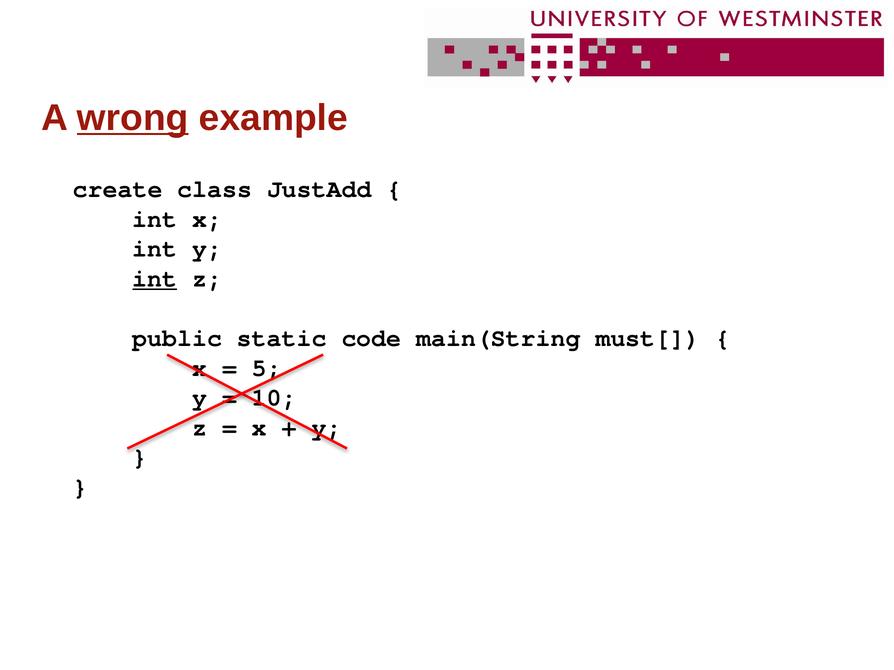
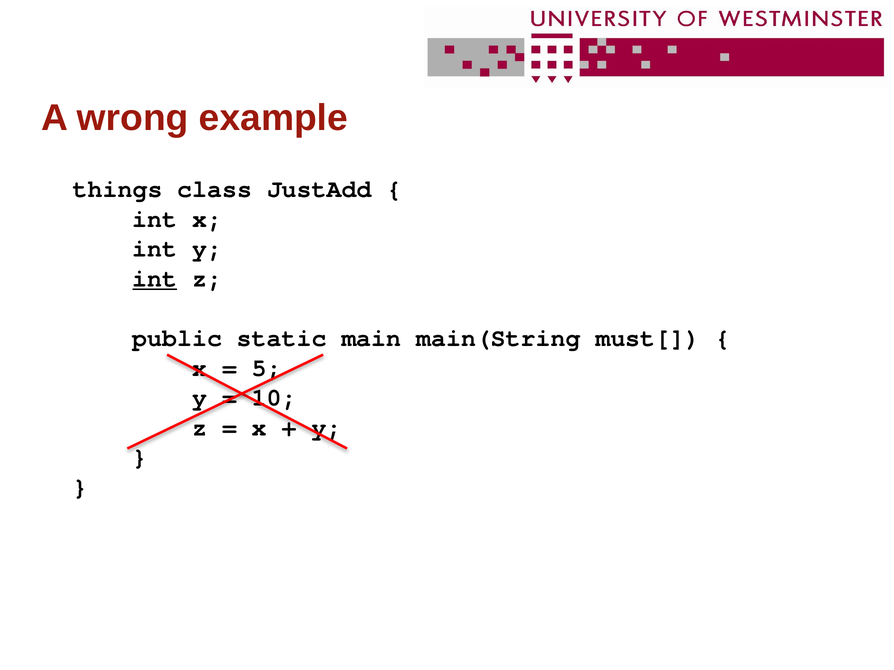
wrong underline: present -> none (133, 118)
create: create -> things (118, 189)
code: code -> main (371, 338)
